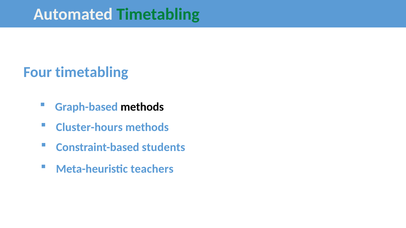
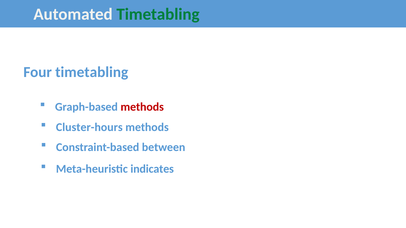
methods colour: black -> red (142, 107)
students: students -> between (164, 147)
teachers: teachers -> indicates (152, 169)
